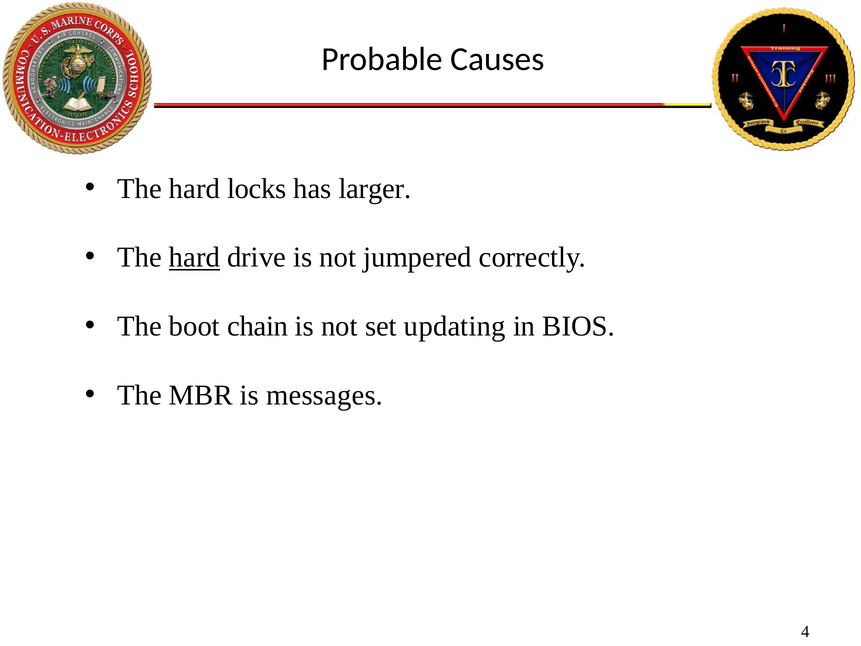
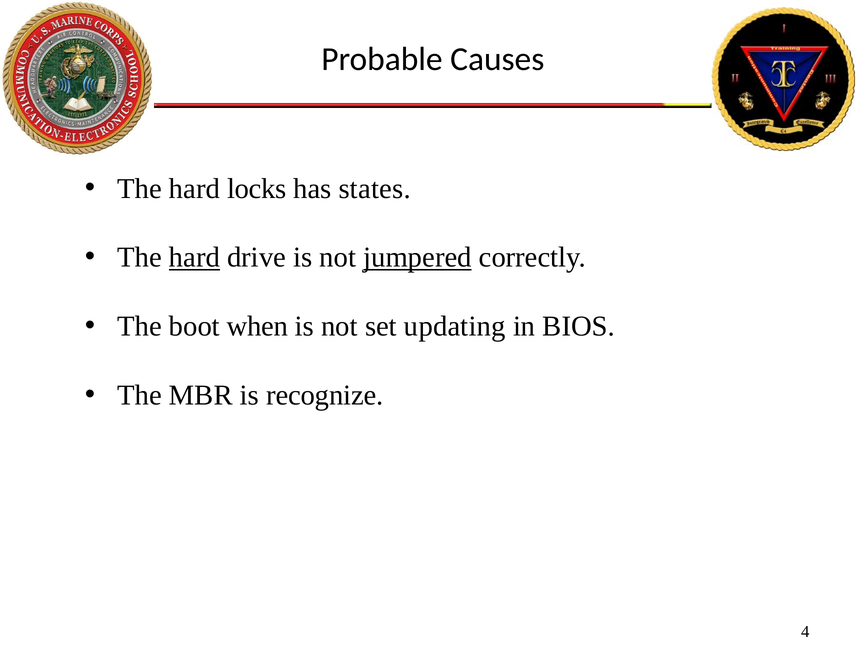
larger: larger -> states (375, 188)
jumpered underline: none -> present (418, 257)
chain: chain -> when (258, 326)
messages: messages -> recognize (325, 395)
